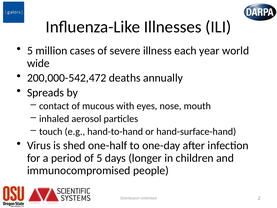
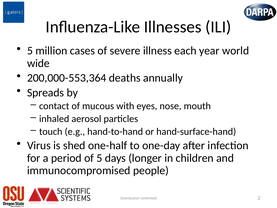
200,000-542,472: 200,000-542,472 -> 200,000-553,364 (67, 78)
